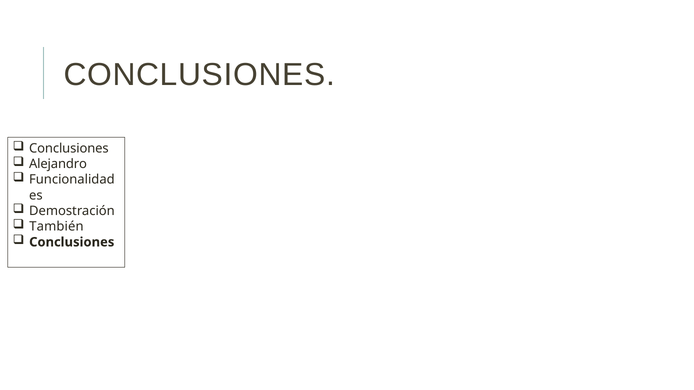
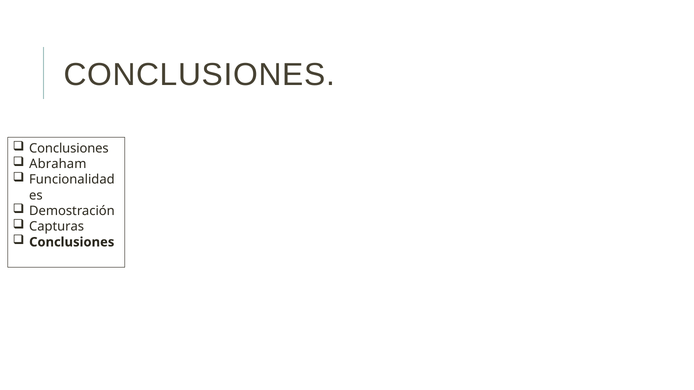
Alejandro: Alejandro -> Abraham (58, 164)
También: También -> Capturas (57, 227)
